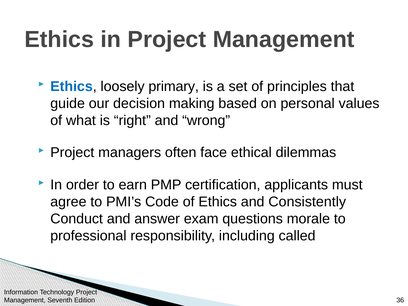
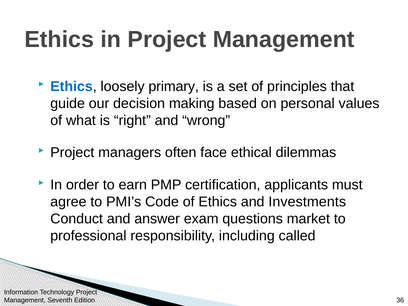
Consistently: Consistently -> Investments (307, 202)
morale: morale -> market (308, 219)
